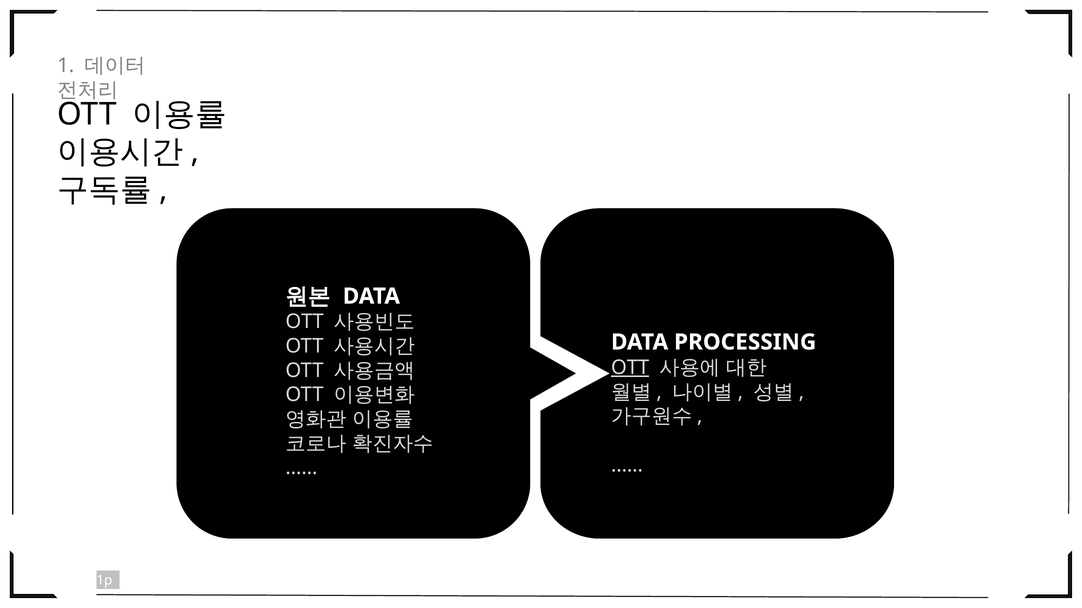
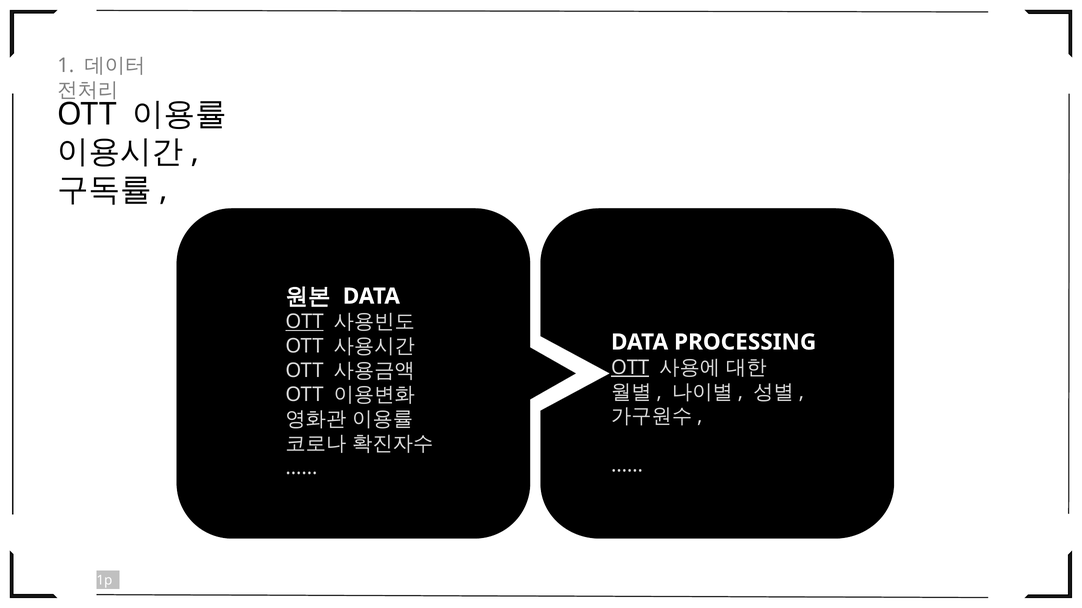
OTT underline: none -> present (305, 322)
